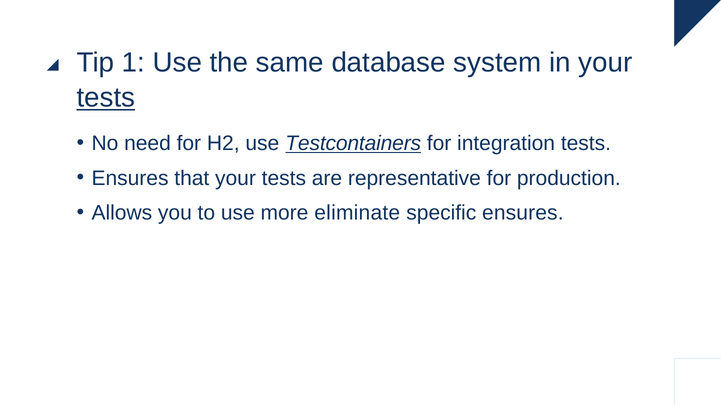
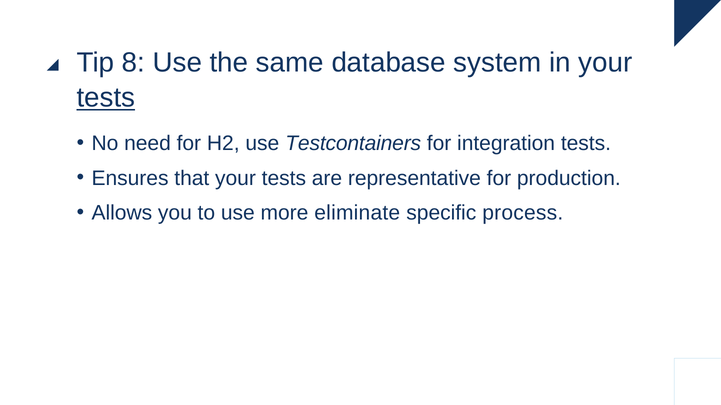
1: 1 -> 8 (133, 63)
Testcontainers underline: present -> none (353, 144)
specific ensures: ensures -> process (523, 213)
